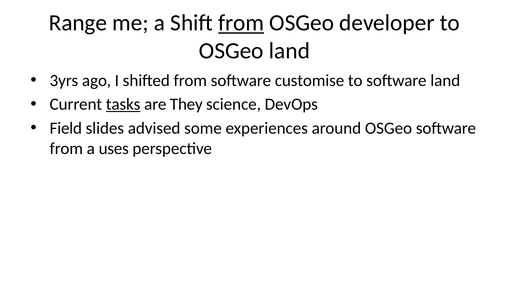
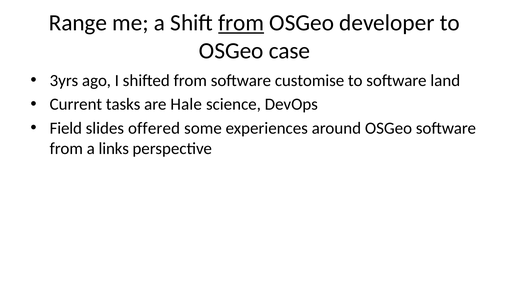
OSGeo land: land -> case (289, 51)
tasks underline: present -> none (123, 104)
They: They -> Hale (186, 104)
advised: advised -> offered (154, 128)
uses: uses -> links (114, 149)
